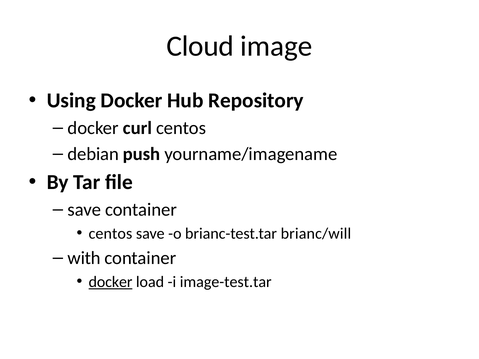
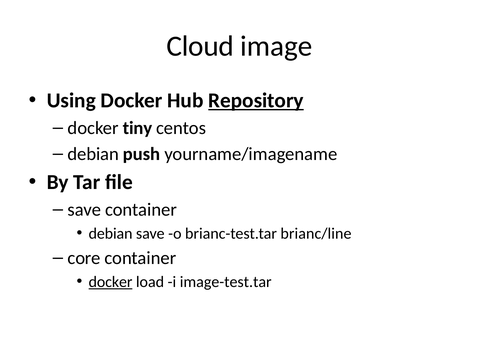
Repository underline: none -> present (256, 101)
curl: curl -> tiny (138, 128)
centos: centos -> debian (111, 234)
brianc/will: brianc/will -> brianc/line (316, 234)
with: with -> core (84, 258)
